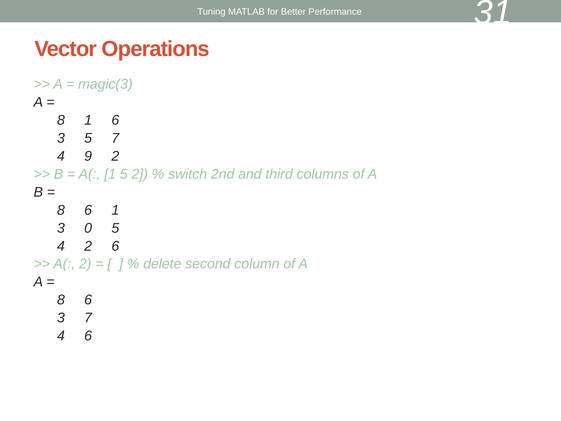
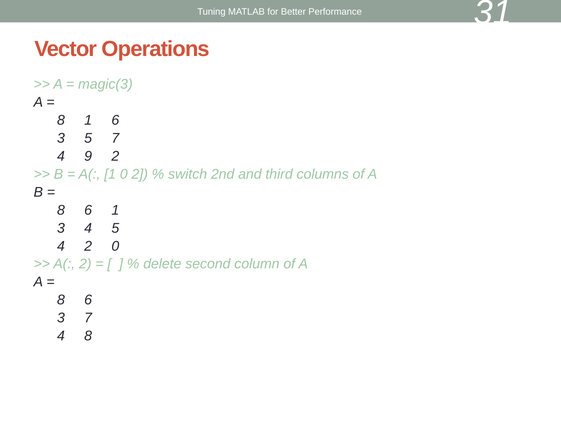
1 5: 5 -> 0 (124, 174)
3 0: 0 -> 4 (88, 228)
2 6: 6 -> 0 (115, 246)
4 6: 6 -> 8 (88, 336)
